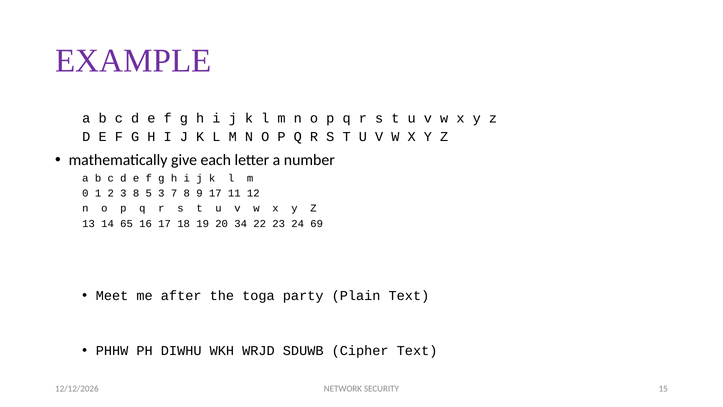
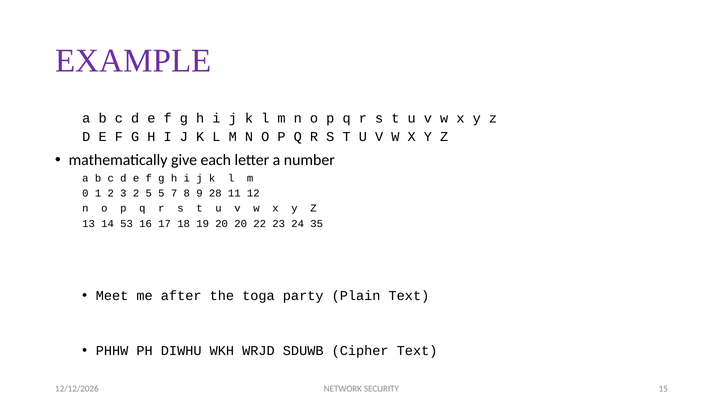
3 8: 8 -> 2 (136, 193)
5 3: 3 -> 5 (161, 193)
9 17: 17 -> 28 (215, 193)
65: 65 -> 53 (127, 223)
20 34: 34 -> 20 (241, 223)
69: 69 -> 35 (317, 223)
